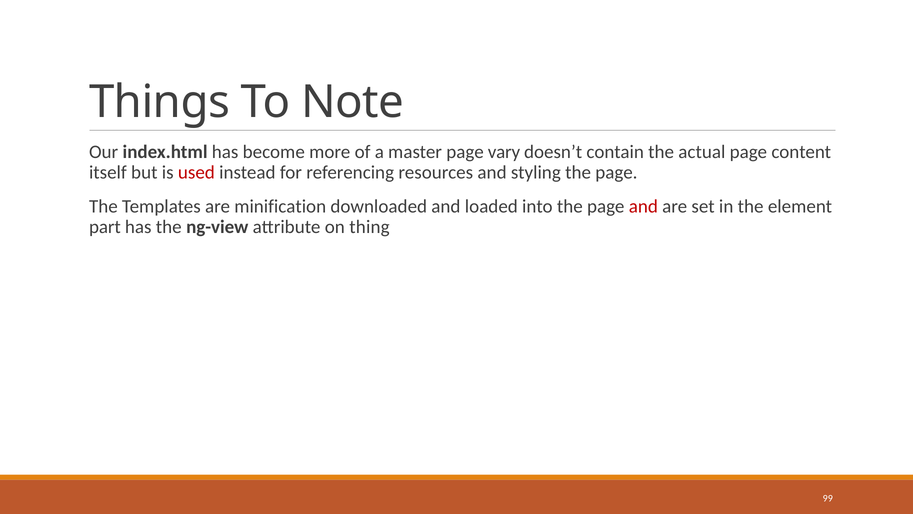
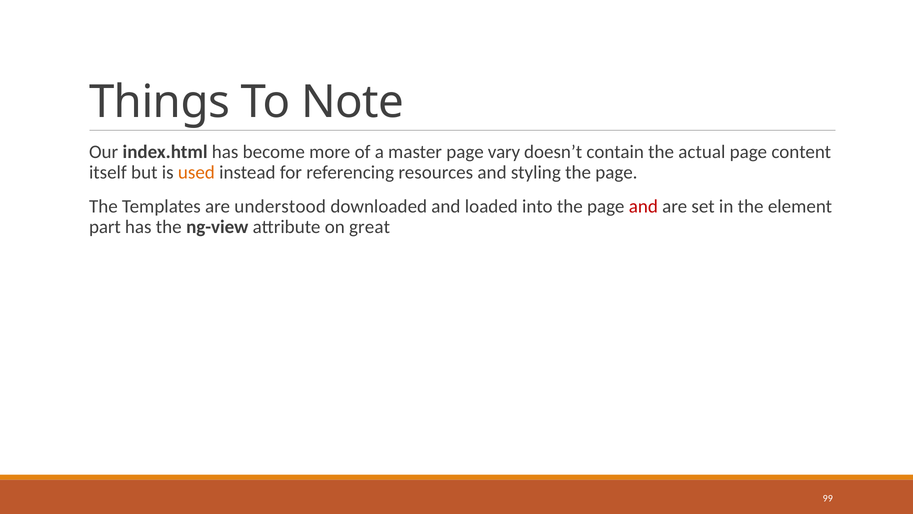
used colour: red -> orange (196, 172)
minification: minification -> understood (280, 206)
thing: thing -> great (370, 227)
